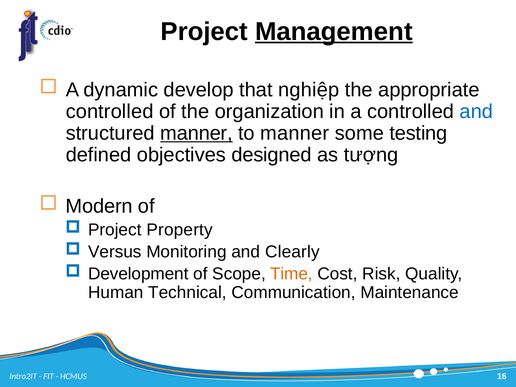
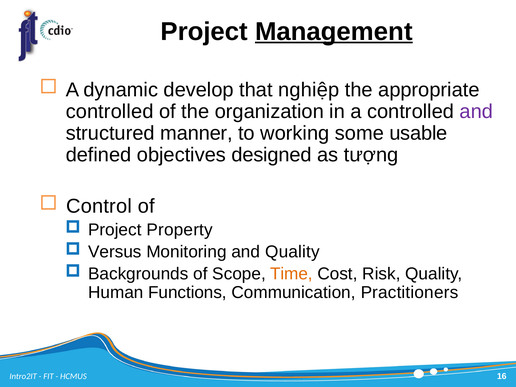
and colour: blue -> purple (476, 112)
manner underline: present -> none (196, 133)
to manner: manner -> working (295, 133)
testing: testing -> usable (418, 133)
Modern: Modern -> Control (99, 206)
and Clearly: Clearly -> Quality (292, 252)
Development: Development -> Backgrounds (138, 274)
Technical: Technical -> Functions (187, 292)
Maintenance: Maintenance -> Practitioners (409, 292)
